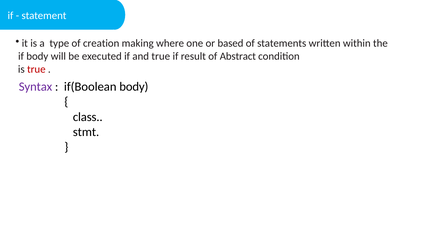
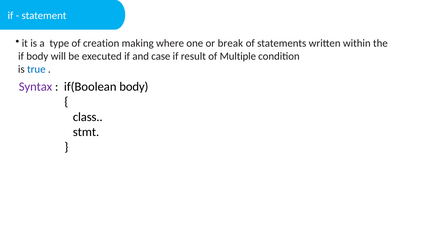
based: based -> break (230, 44)
and true: true -> case (161, 57)
Abstract: Abstract -> Multiple (238, 57)
true colour: red -> blue (36, 69)
